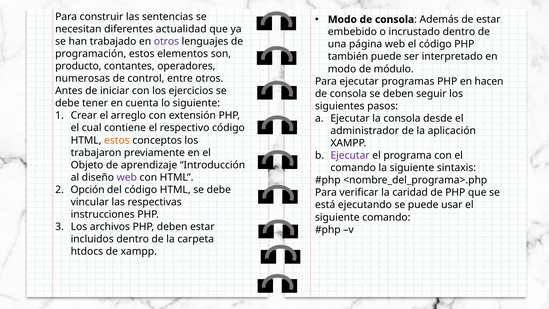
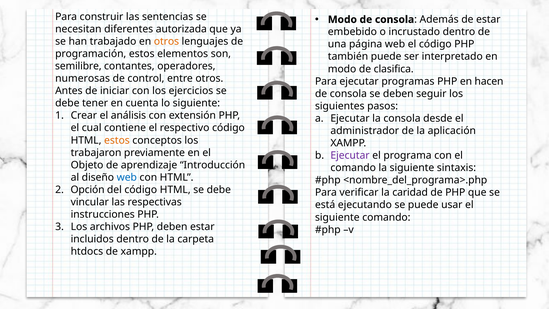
actualidad: actualidad -> autorizada (181, 29)
otros colour: purple -> orange (166, 41)
producto: producto -> semilibre (78, 66)
módulo: módulo -> clasifica (394, 69)
arreglo: arreglo -> análisis (128, 115)
web colour: purple -> blue (127, 177)
